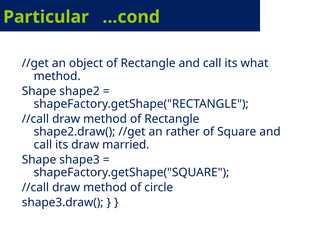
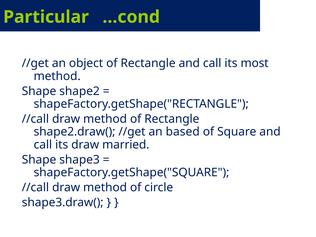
what: what -> most (255, 63)
rather: rather -> based (183, 132)
